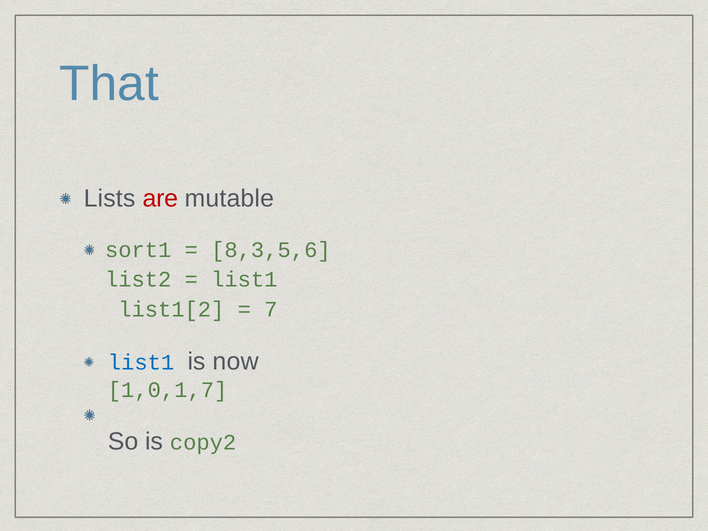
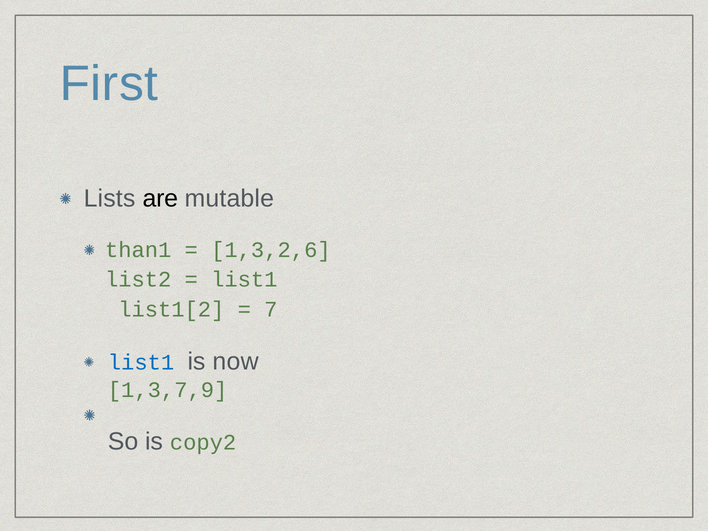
That: That -> First (109, 84)
are colour: red -> black (160, 198)
sort1: sort1 -> than1 (138, 250)
8,3,5,6: 8,3,5,6 -> 1,3,2,6 (271, 250)
1,0,1,7: 1,0,1,7 -> 1,3,7,9 (168, 390)
